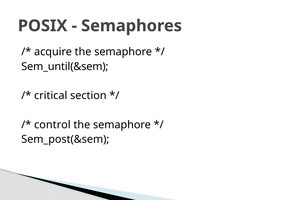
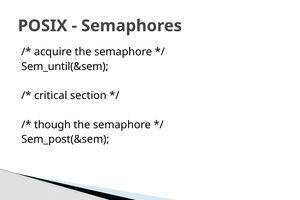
control: control -> though (52, 125)
